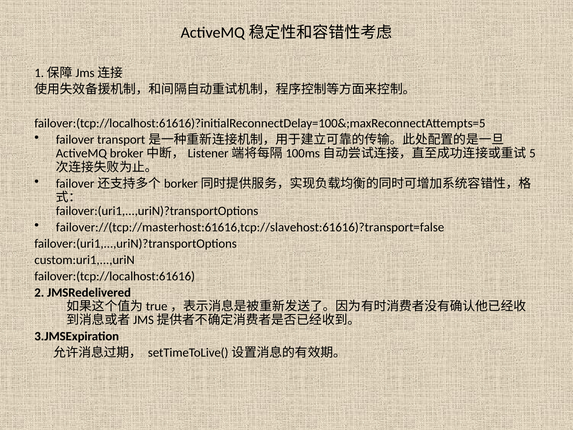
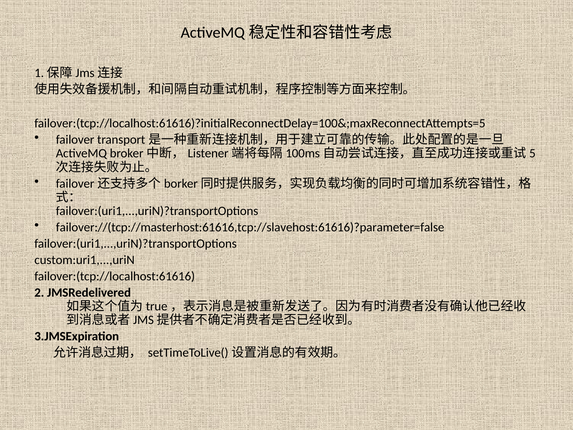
failover://(tcp://masterhost:61616,tcp://slavehost:61616)?transport=false: failover://(tcp://masterhost:61616,tcp://slavehost:61616)?transport=false -> failover://(tcp://masterhost:61616,tcp://slavehost:61616)?parameter=false (250, 227)
